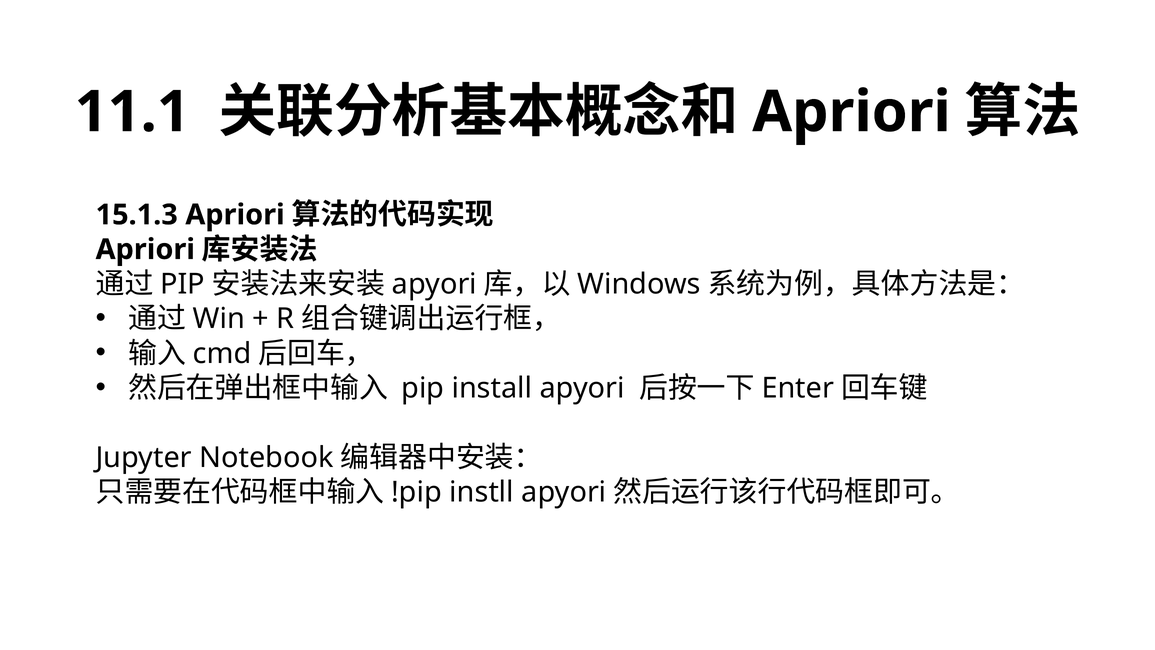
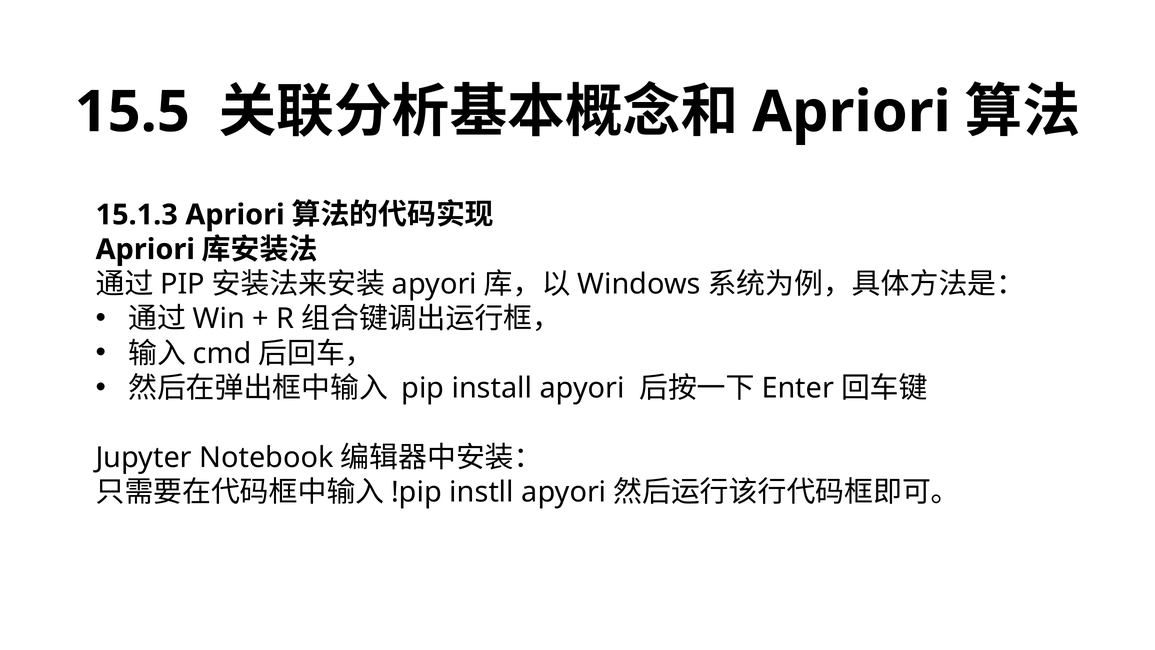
11.1: 11.1 -> 15.5 (132, 112)
